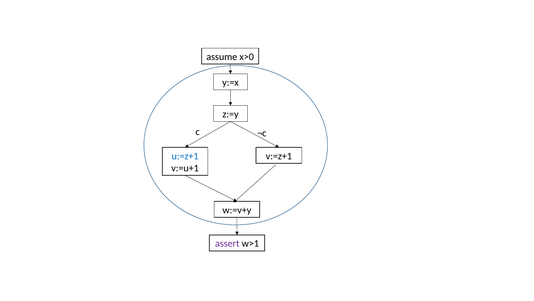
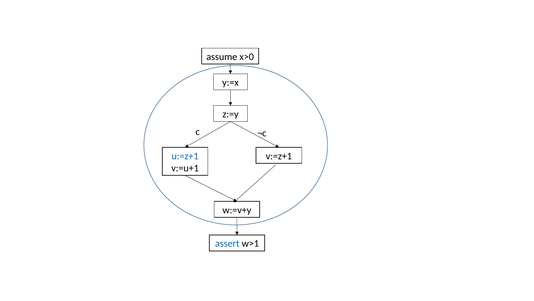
assert colour: purple -> blue (227, 243)
